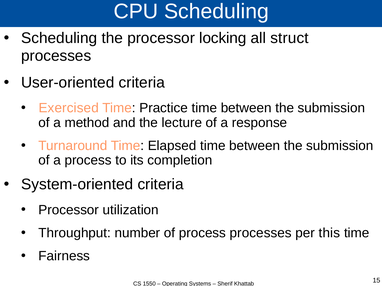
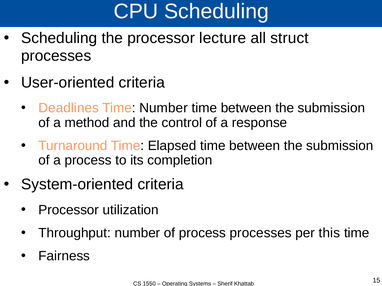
locking: locking -> lecture (223, 38)
Exercised: Exercised -> Deadlines (69, 108)
Time Practice: Practice -> Number (164, 108)
lecture: lecture -> control (182, 123)
